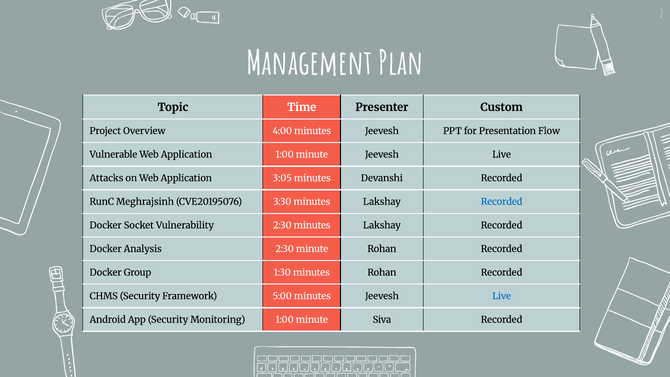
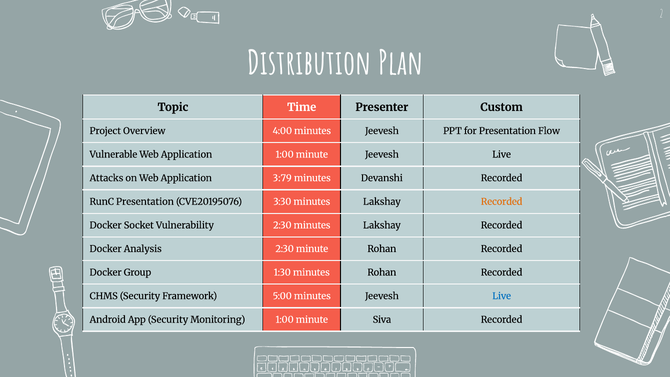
Management: Management -> Distribution (309, 64)
3:05: 3:05 -> 3:79 (282, 178)
RunC Meghrajsinh: Meghrajsinh -> Presentation (145, 202)
Recorded colour: blue -> orange (502, 202)
